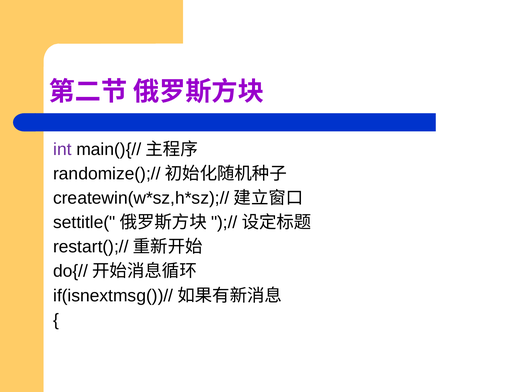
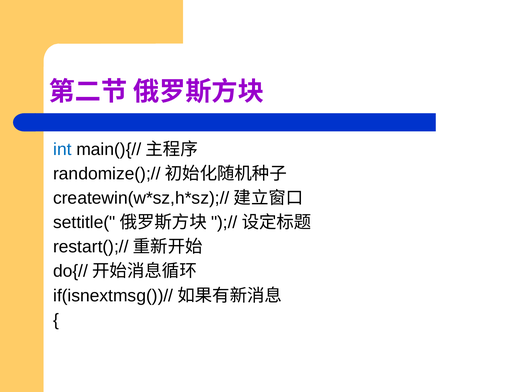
int colour: purple -> blue (62, 149)
